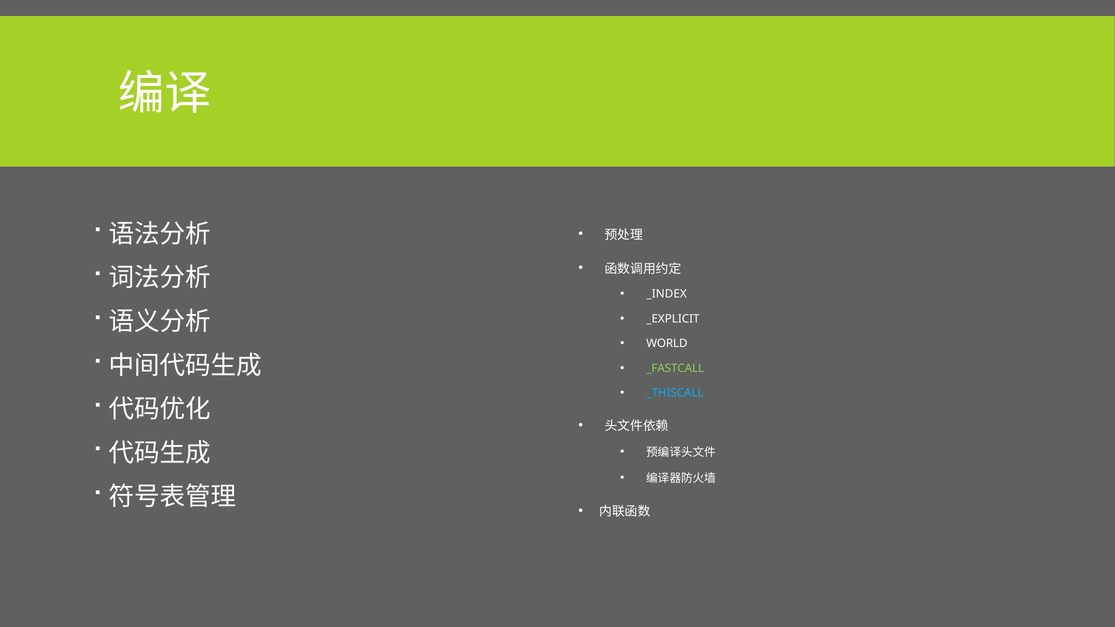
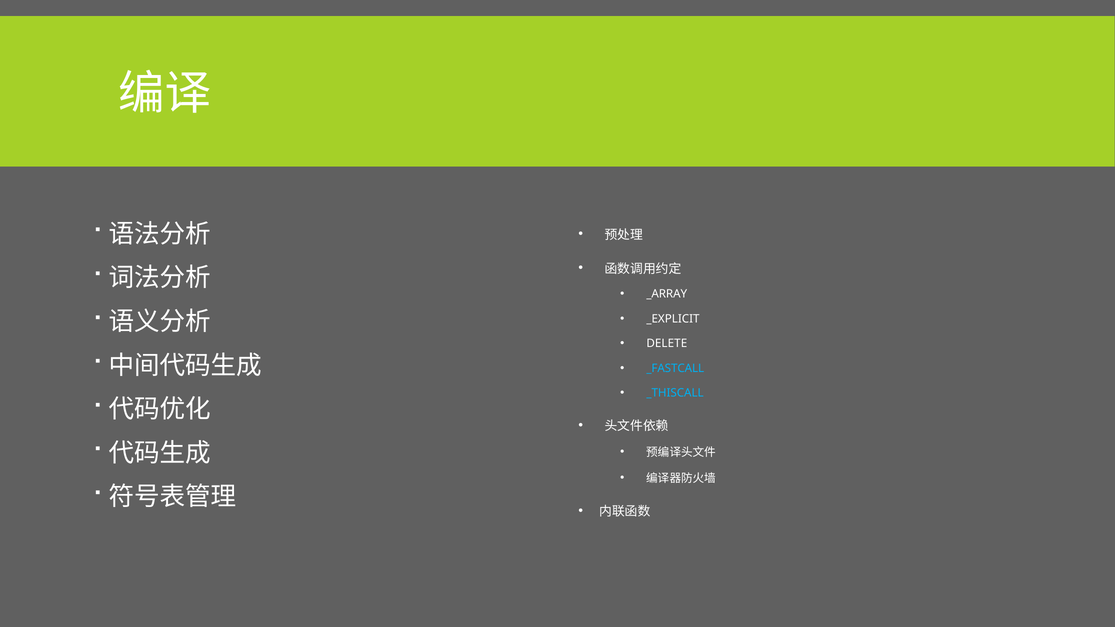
_INDEX: _INDEX -> _ARRAY (667, 294)
WORLD: WORLD -> DELETE (667, 344)
_FASTCALL colour: light green -> light blue (675, 368)
